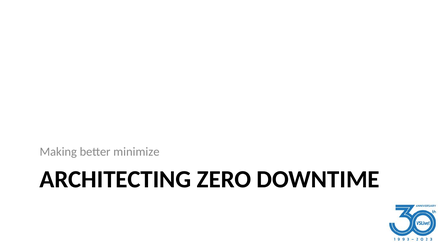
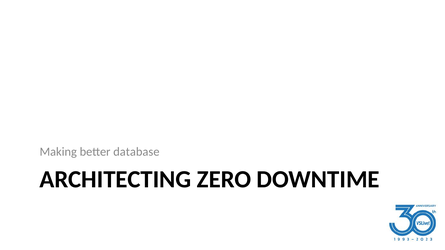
minimize: minimize -> database (136, 152)
